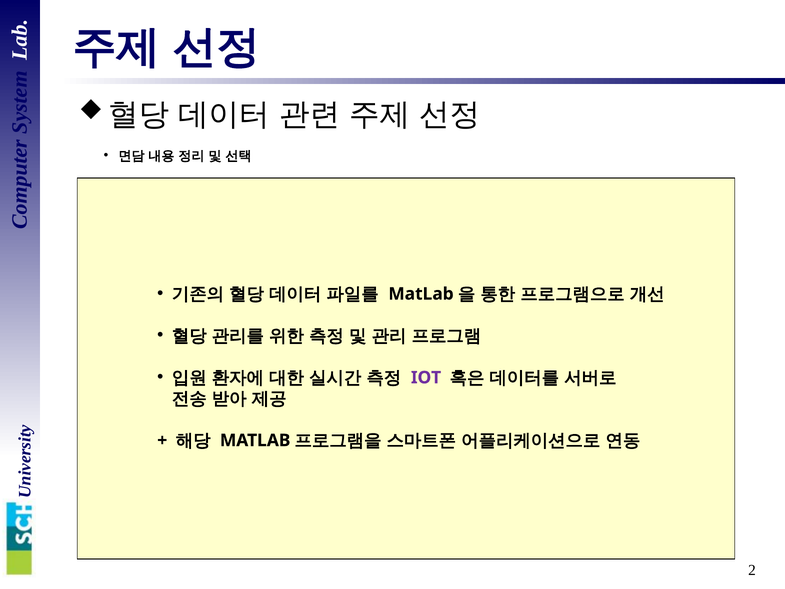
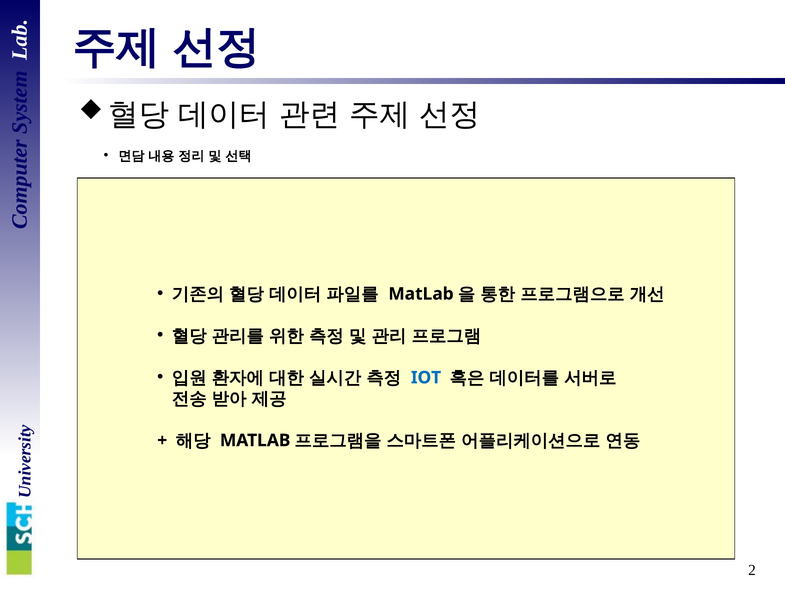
IOT colour: purple -> blue (426, 377)
